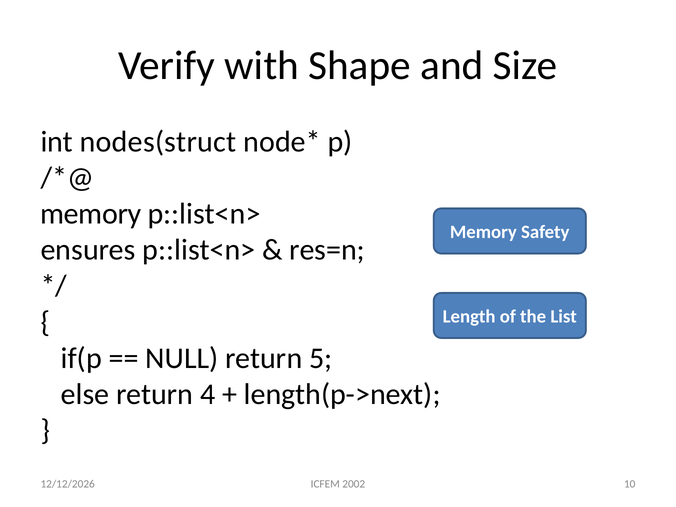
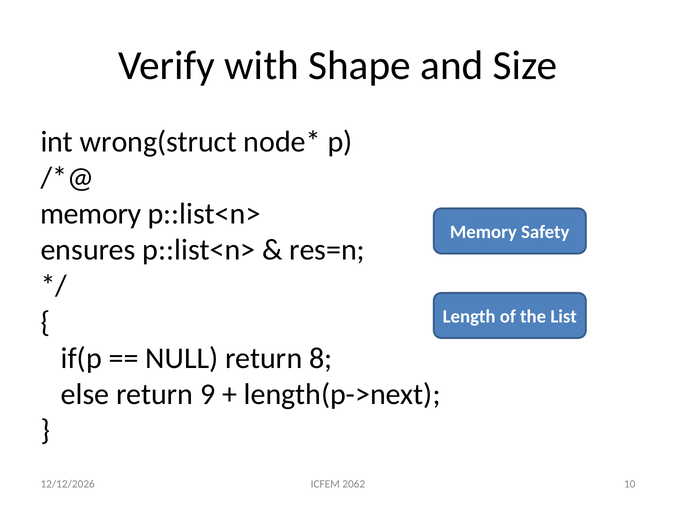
nodes(struct: nodes(struct -> wrong(struct (158, 142)
5: 5 -> 8 (321, 358)
4: 4 -> 9 (208, 394)
2002: 2002 -> 2062 (354, 484)
